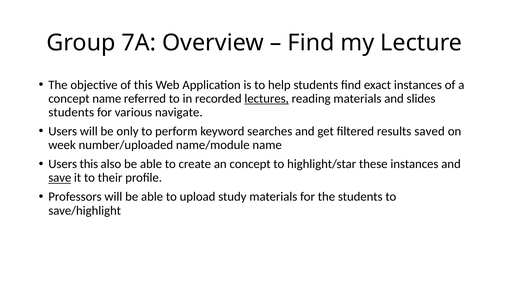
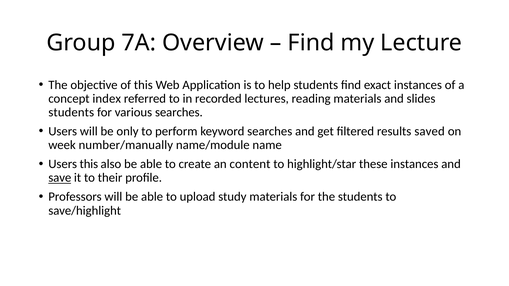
concept name: name -> index (107, 99)
lectures underline: present -> none (267, 99)
various navigate: navigate -> searches (179, 112)
number/uploaded: number/uploaded -> number/manually (126, 145)
an concept: concept -> content (250, 164)
